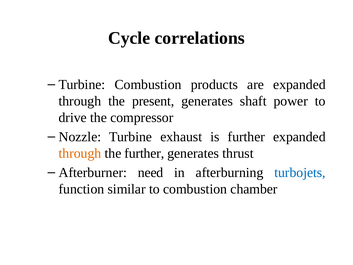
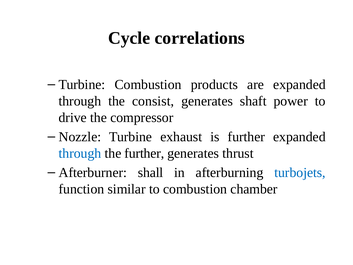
present: present -> consist (153, 101)
through colour: orange -> blue (80, 153)
need: need -> shall (151, 172)
